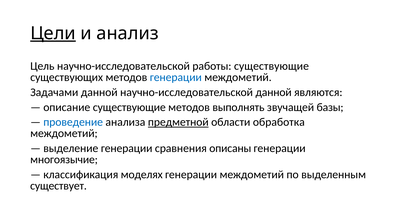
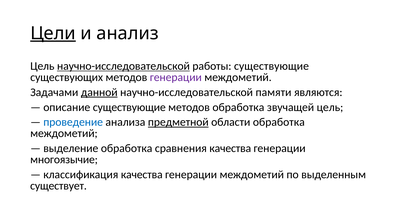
научно-исследовательской underline: none -> present (123, 66)
генерации colour: blue -> purple (176, 77)
данной underline: none -> present (99, 92)
научно-исследовательской данной: данной -> памяти (274, 92)
методов выполнять: выполнять -> обработка (238, 107)
звучащей базы: базы -> цель (330, 107)
выделение генерации: генерации -> обработка (127, 149)
сравнения описаны: описаны -> качества (230, 149)
классификация моделях: моделях -> качества (142, 175)
